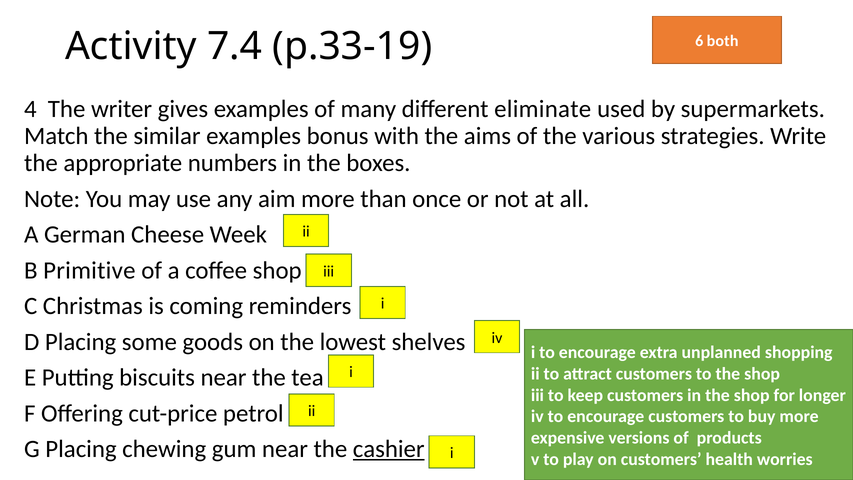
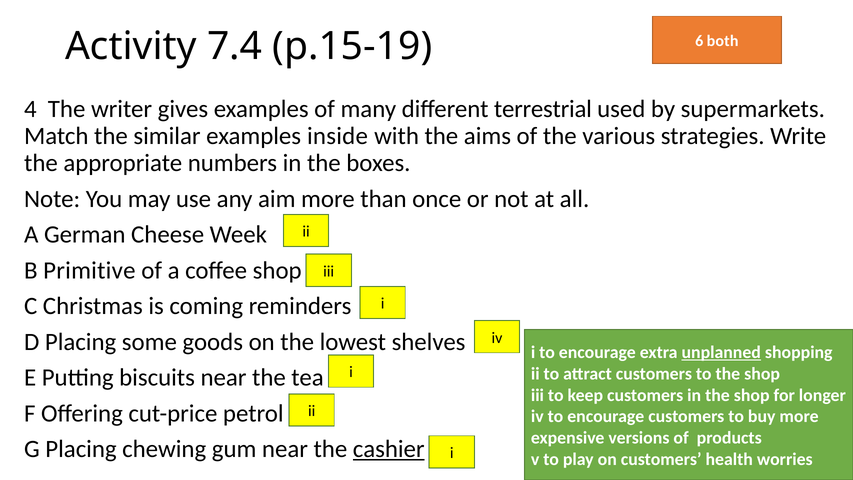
p.33-19: p.33-19 -> p.15-19 (352, 46)
eliminate: eliminate -> terrestrial (543, 109)
bonus: bonus -> inside (337, 136)
unplanned underline: none -> present (721, 352)
